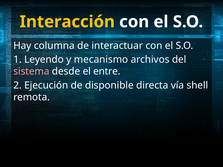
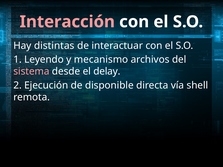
Interacción colour: yellow -> pink (67, 22)
columna: columna -> distintas (54, 46)
entre: entre -> delay (107, 71)
